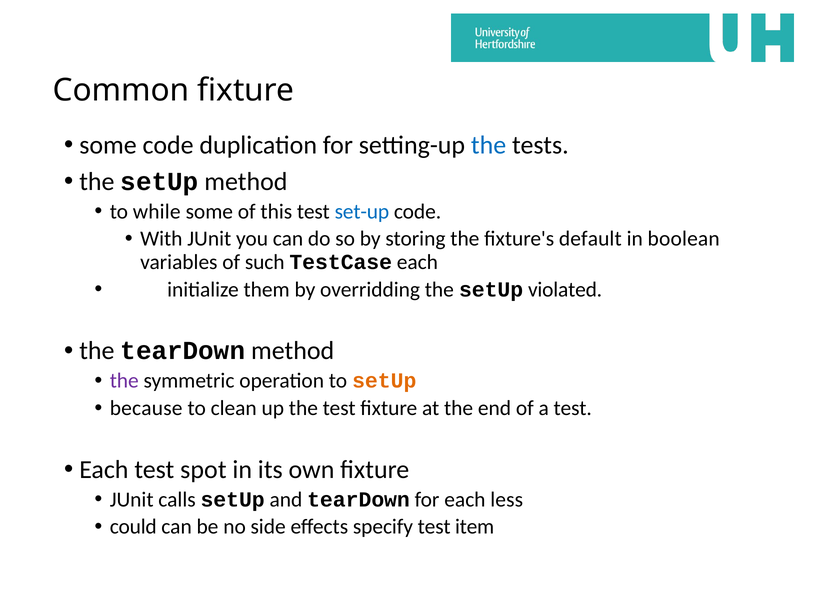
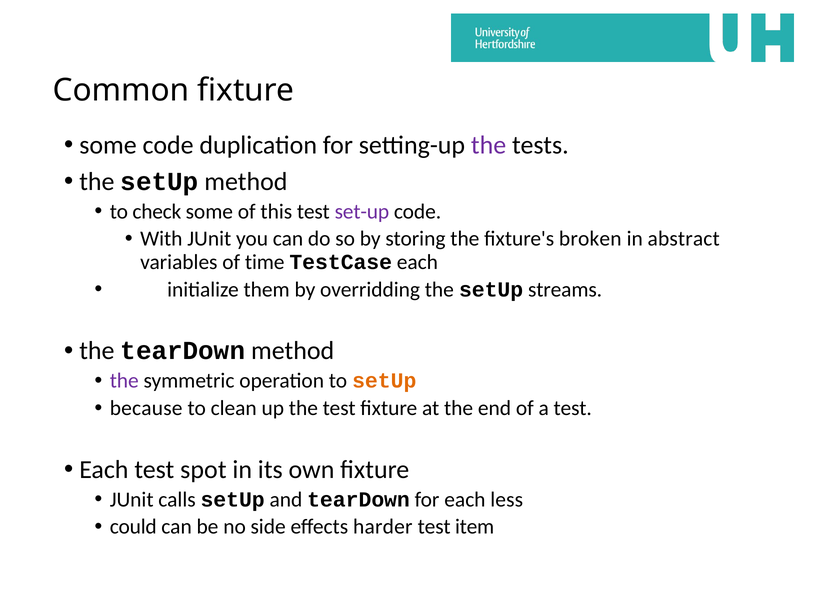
the colour: blue -> purple (489, 145)
while: while -> check (157, 211)
set-up colour: blue -> purple (362, 211)
default: default -> broken (590, 239)
boolean: boolean -> abstract (684, 239)
such: such -> time (265, 262)
violated: violated -> streams (565, 289)
specify: specify -> harder (383, 527)
